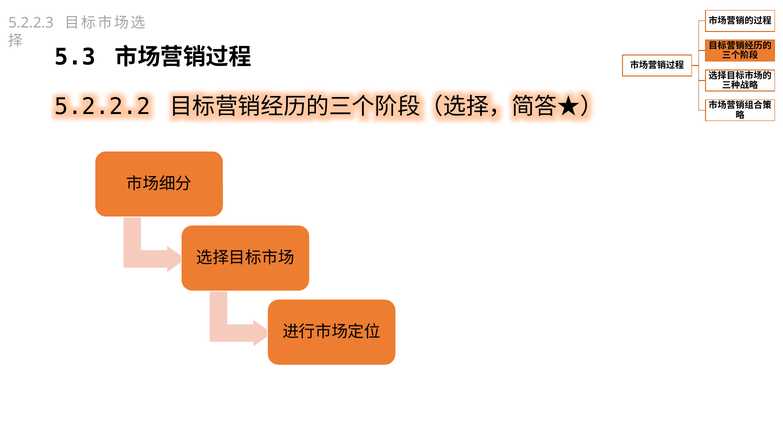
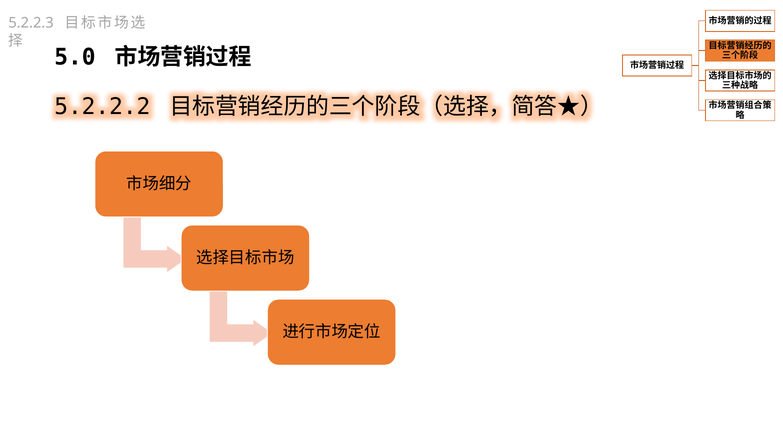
5.3: 5.3 -> 5.0 (75, 57)
